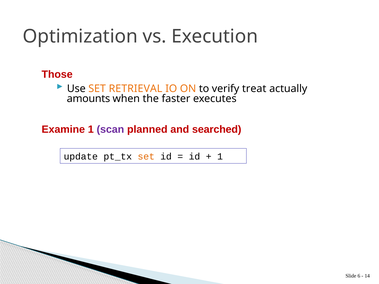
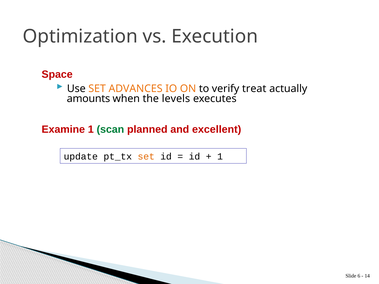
Those: Those -> Space (57, 75)
RETRIEVAL: RETRIEVAL -> ADVANCES (136, 89)
faster: faster -> levels (176, 99)
scan colour: purple -> green (110, 130)
searched: searched -> excellent (217, 130)
